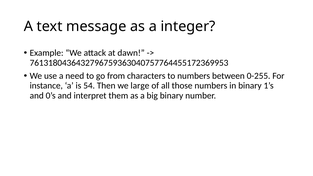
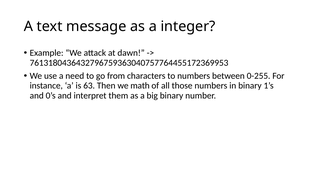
54: 54 -> 63 (89, 86)
large: large -> math (140, 86)
